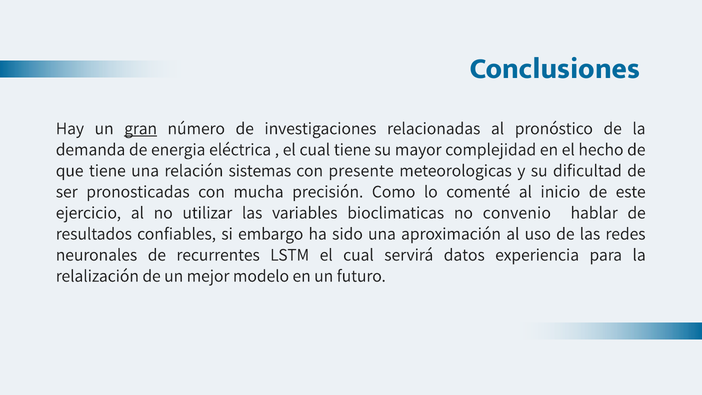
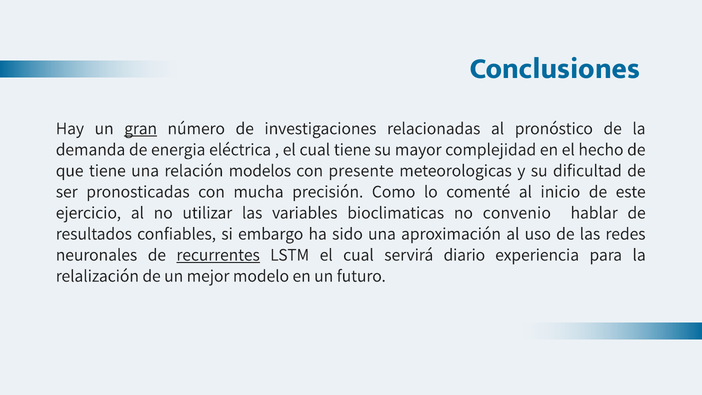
sistemas: sistemas -> modelos (260, 171)
recurrentes underline: none -> present (218, 255)
datos: datos -> diario (464, 255)
